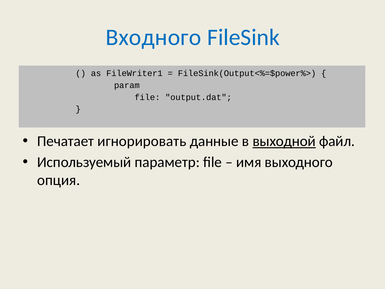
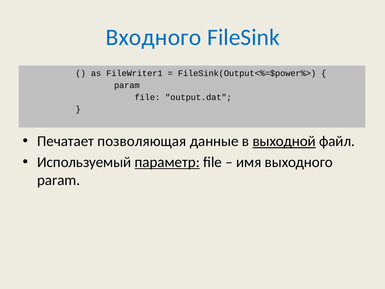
игнорировать: игнорировать -> позволяющая (142, 141)
параметр underline: none -> present (167, 162)
опция: опция -> param (59, 180)
